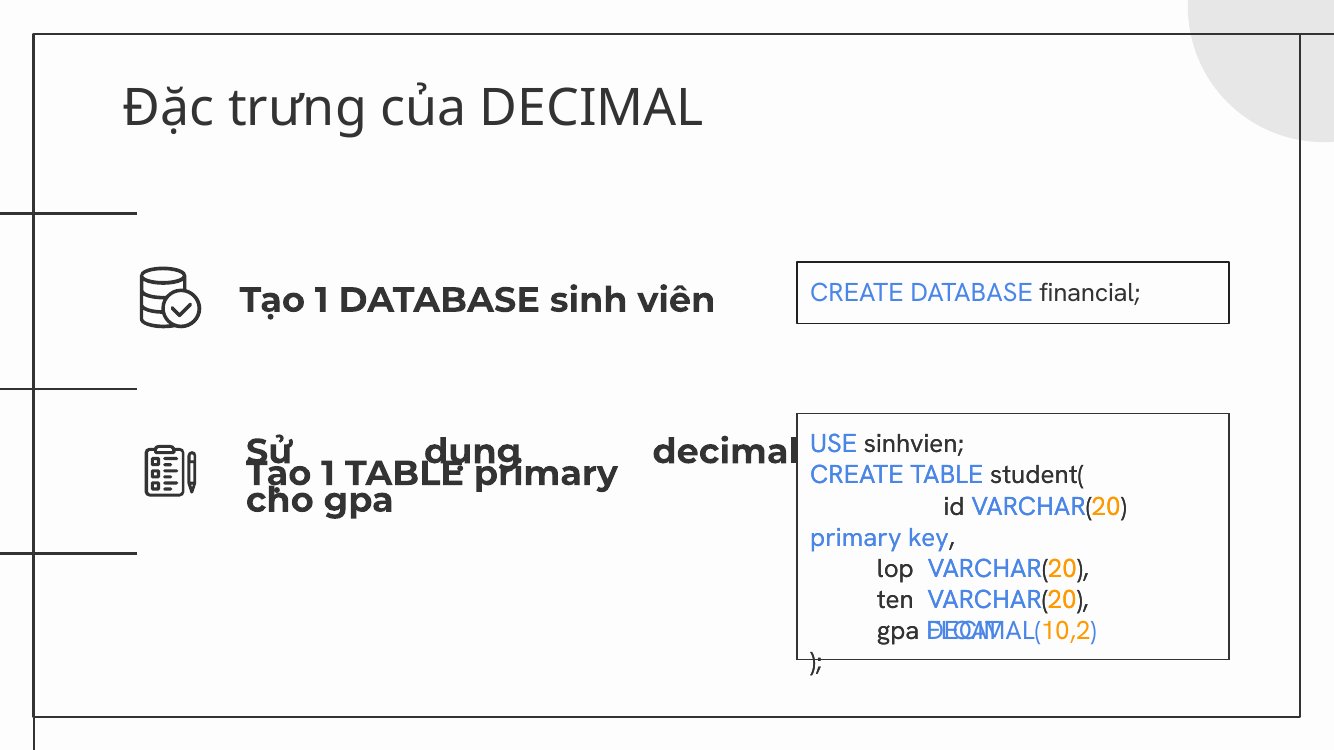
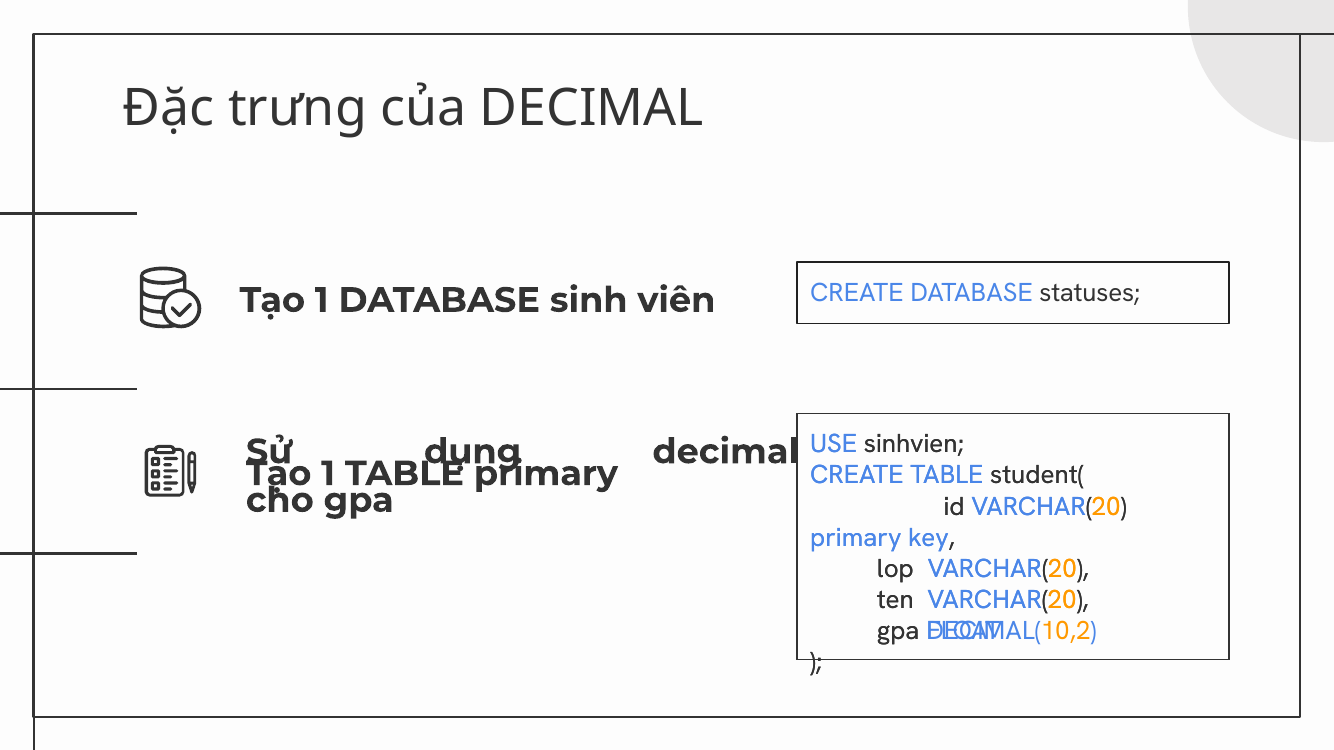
financial: financial -> statuses (1090, 293)
